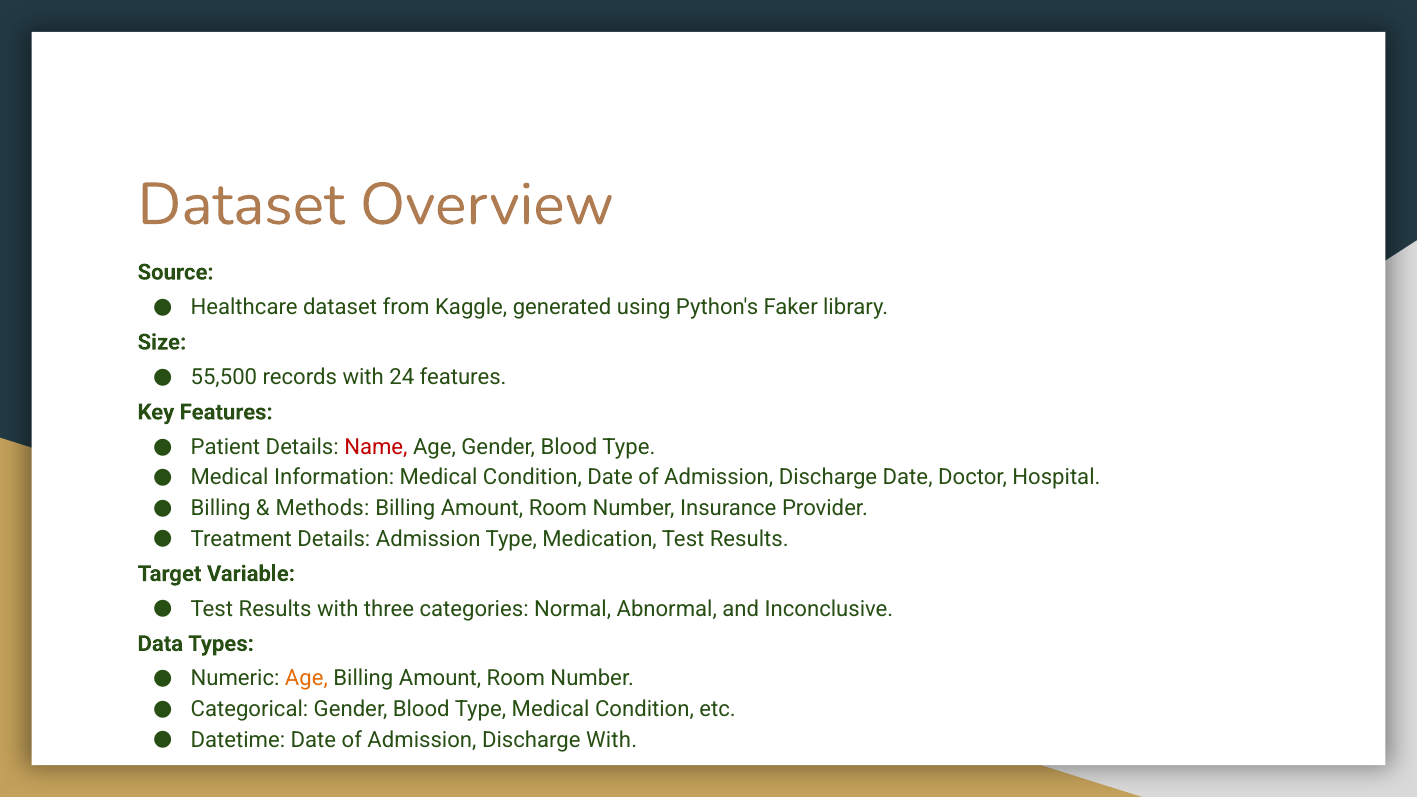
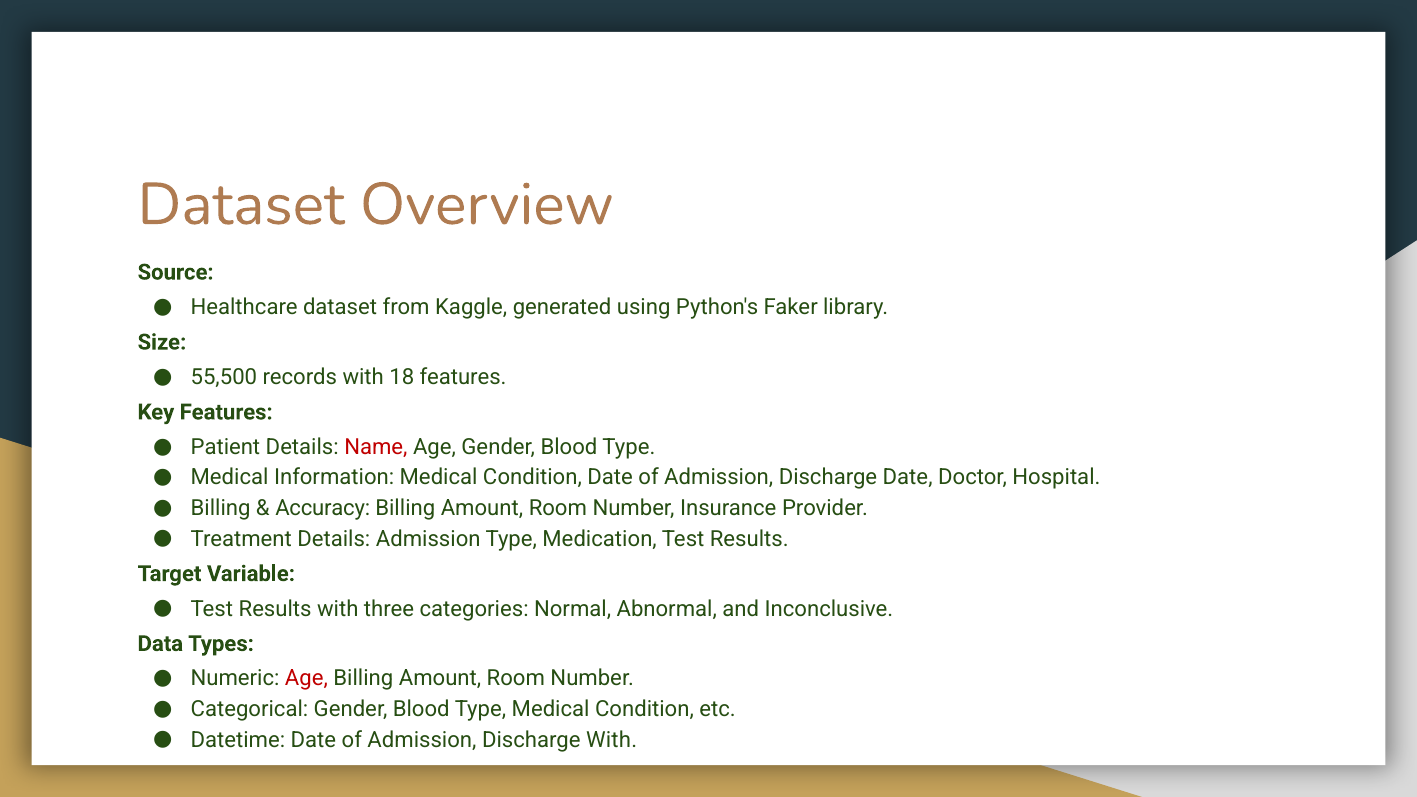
24: 24 -> 18 (402, 377)
Methods: Methods -> Accuracy (323, 508)
Age colour: orange -> red (306, 679)
